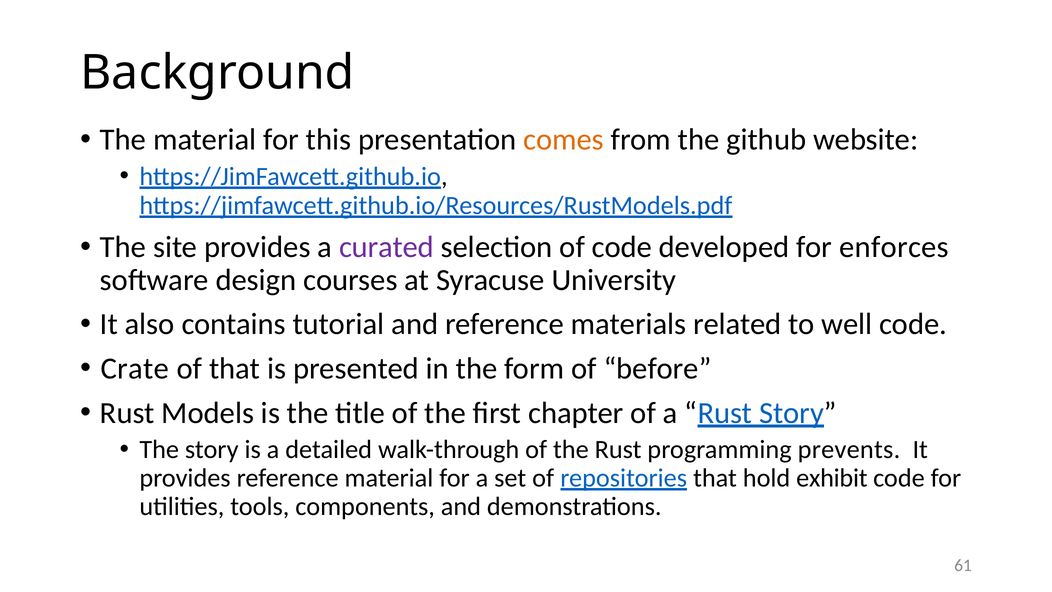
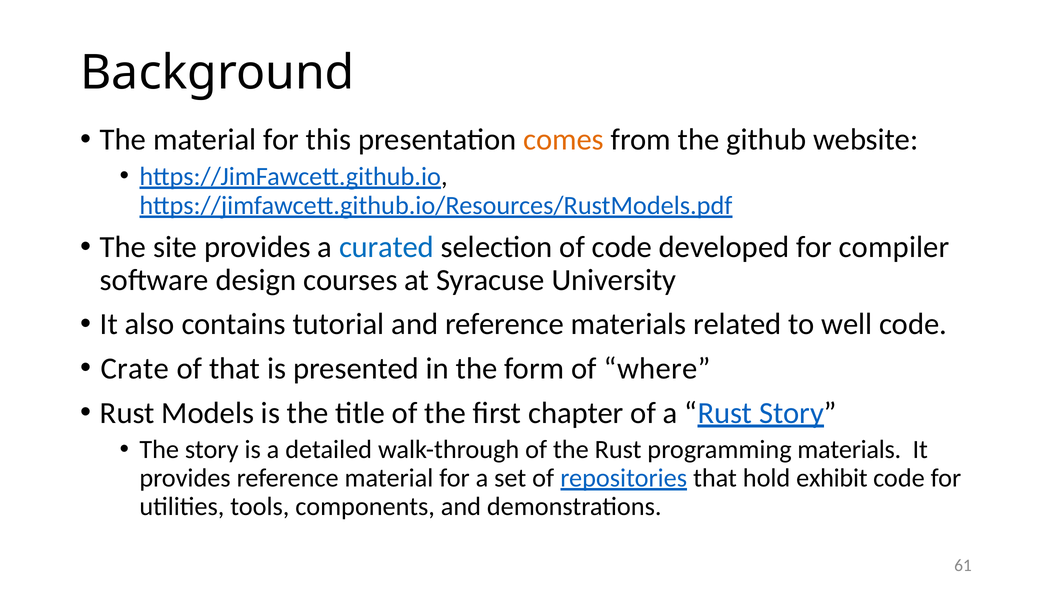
curated colour: purple -> blue (387, 247)
enforces: enforces -> compiler (894, 247)
before: before -> where (657, 368)
programming prevents: prevents -> materials (849, 449)
